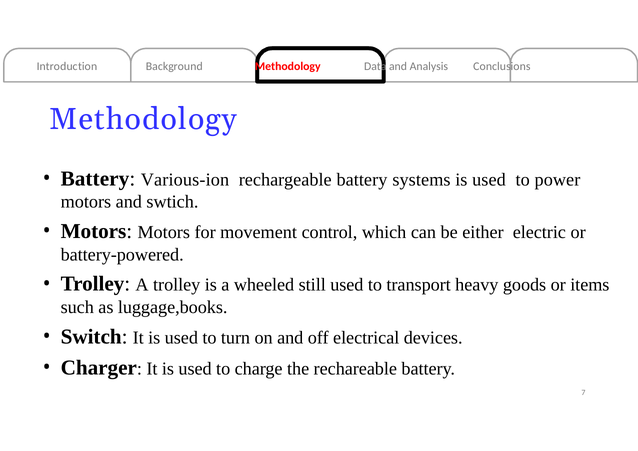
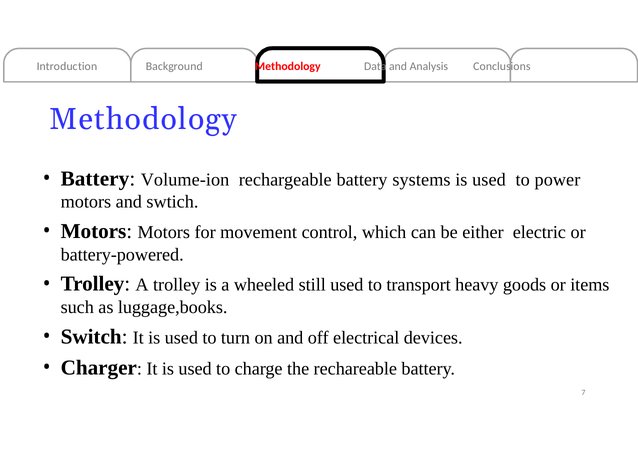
Various-ion: Various-ion -> Volume-ion (185, 180)
